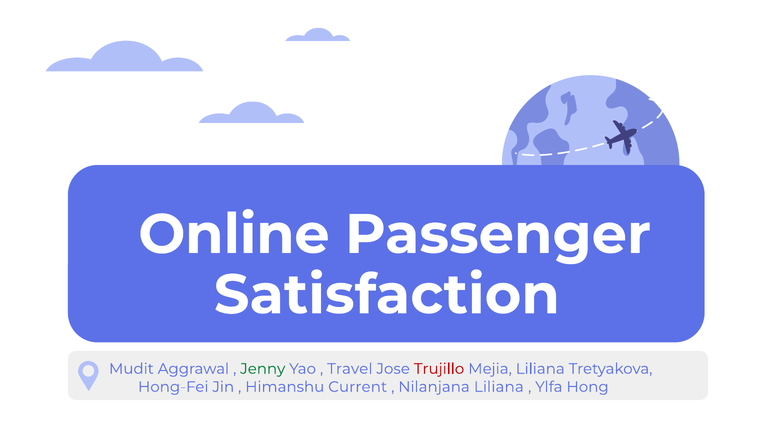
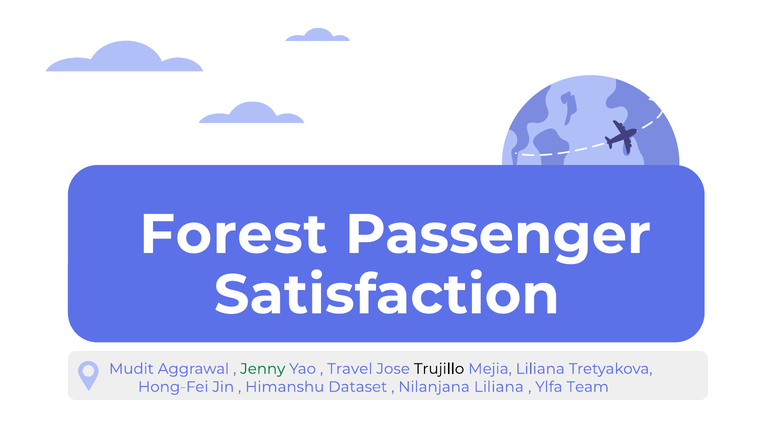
Online: Online -> Forest (233, 235)
Trujillo colour: red -> black (439, 369)
Current: Current -> Dataset (358, 387)
Hong: Hong -> Team (588, 387)
